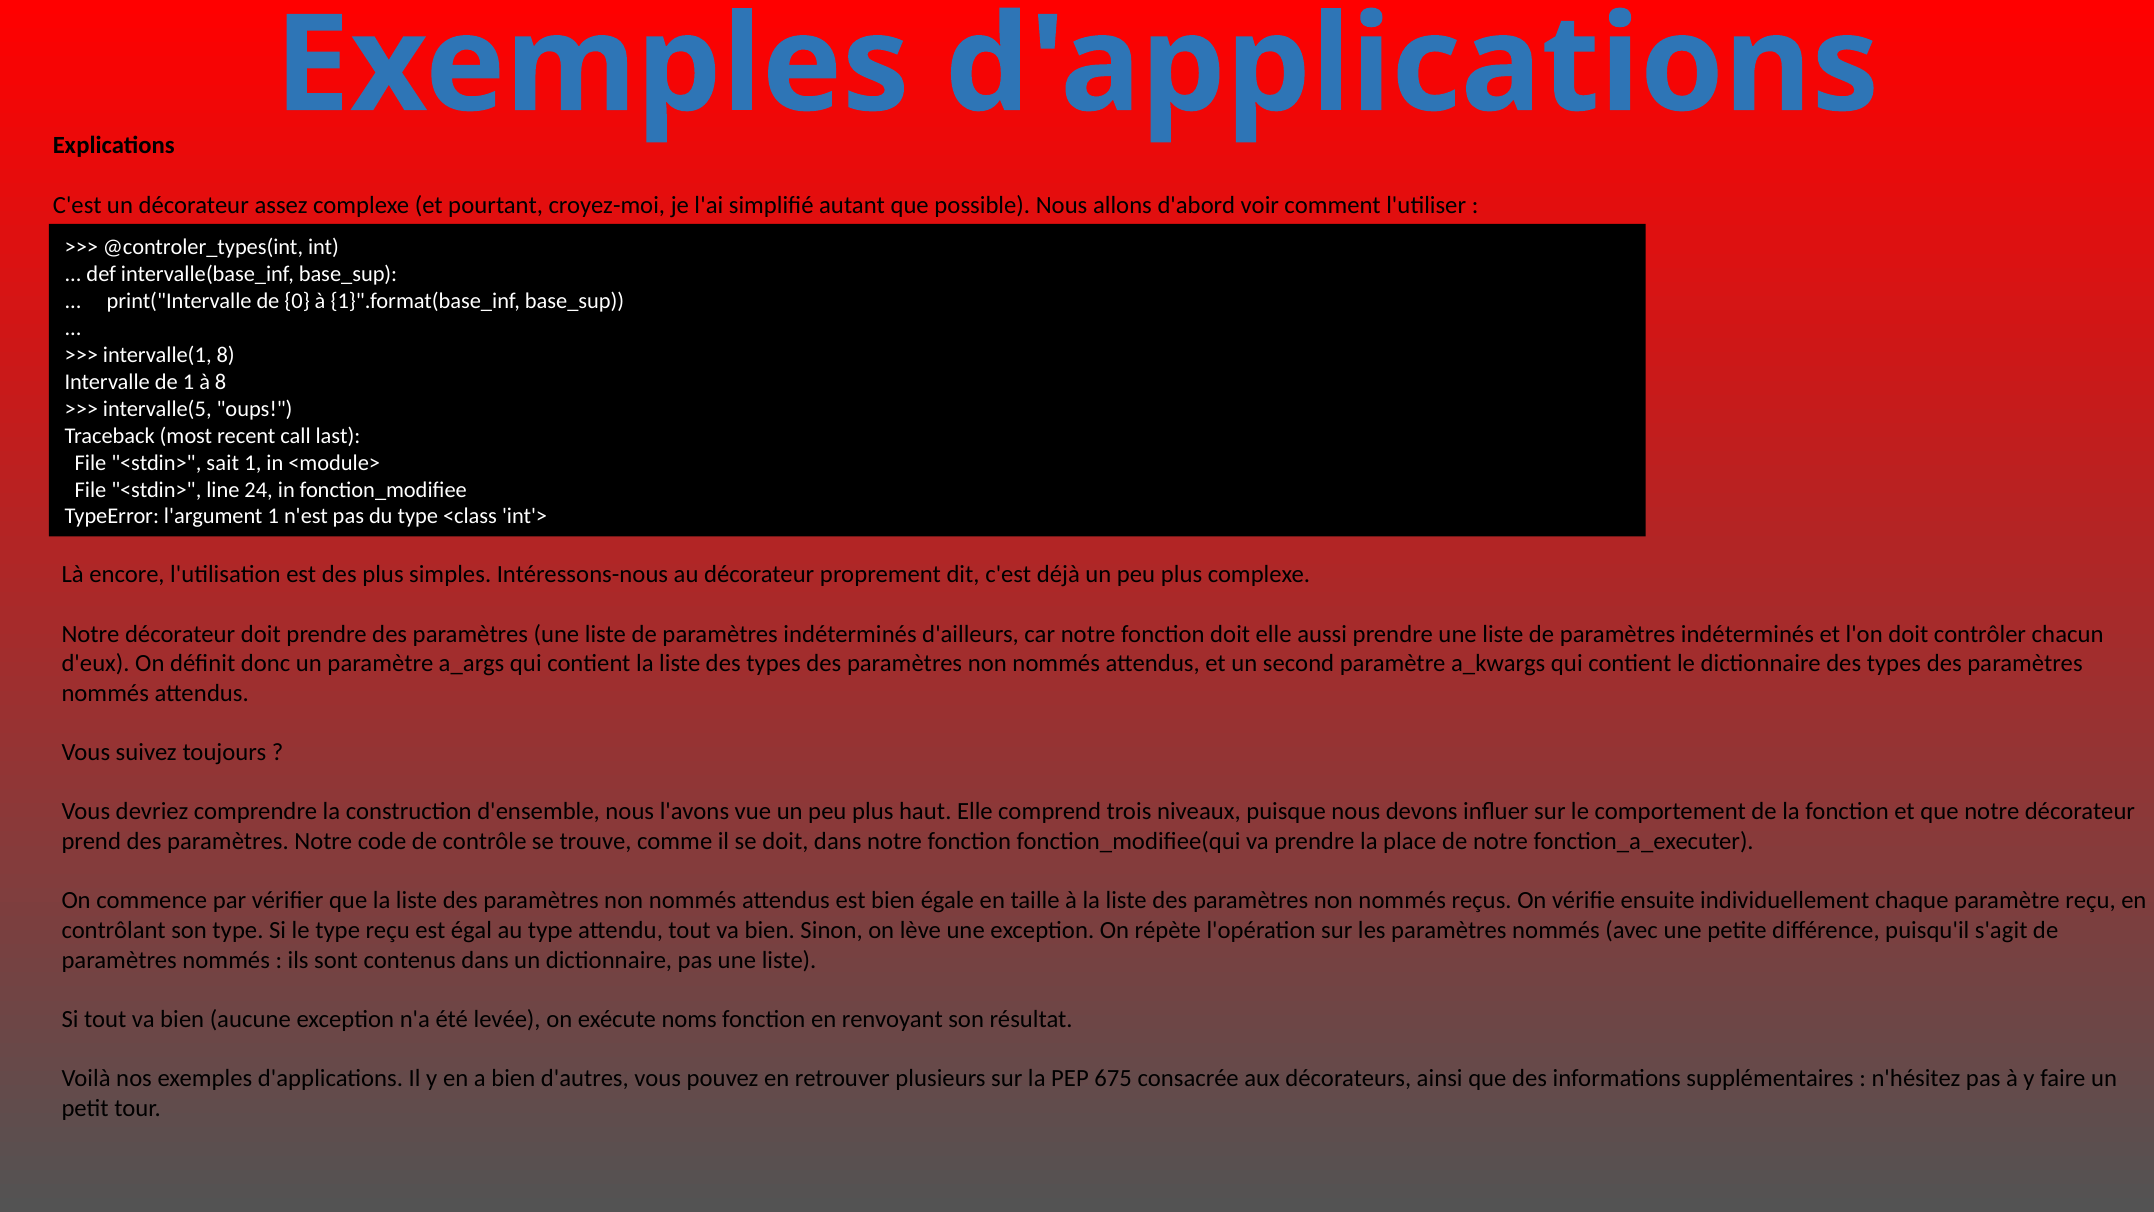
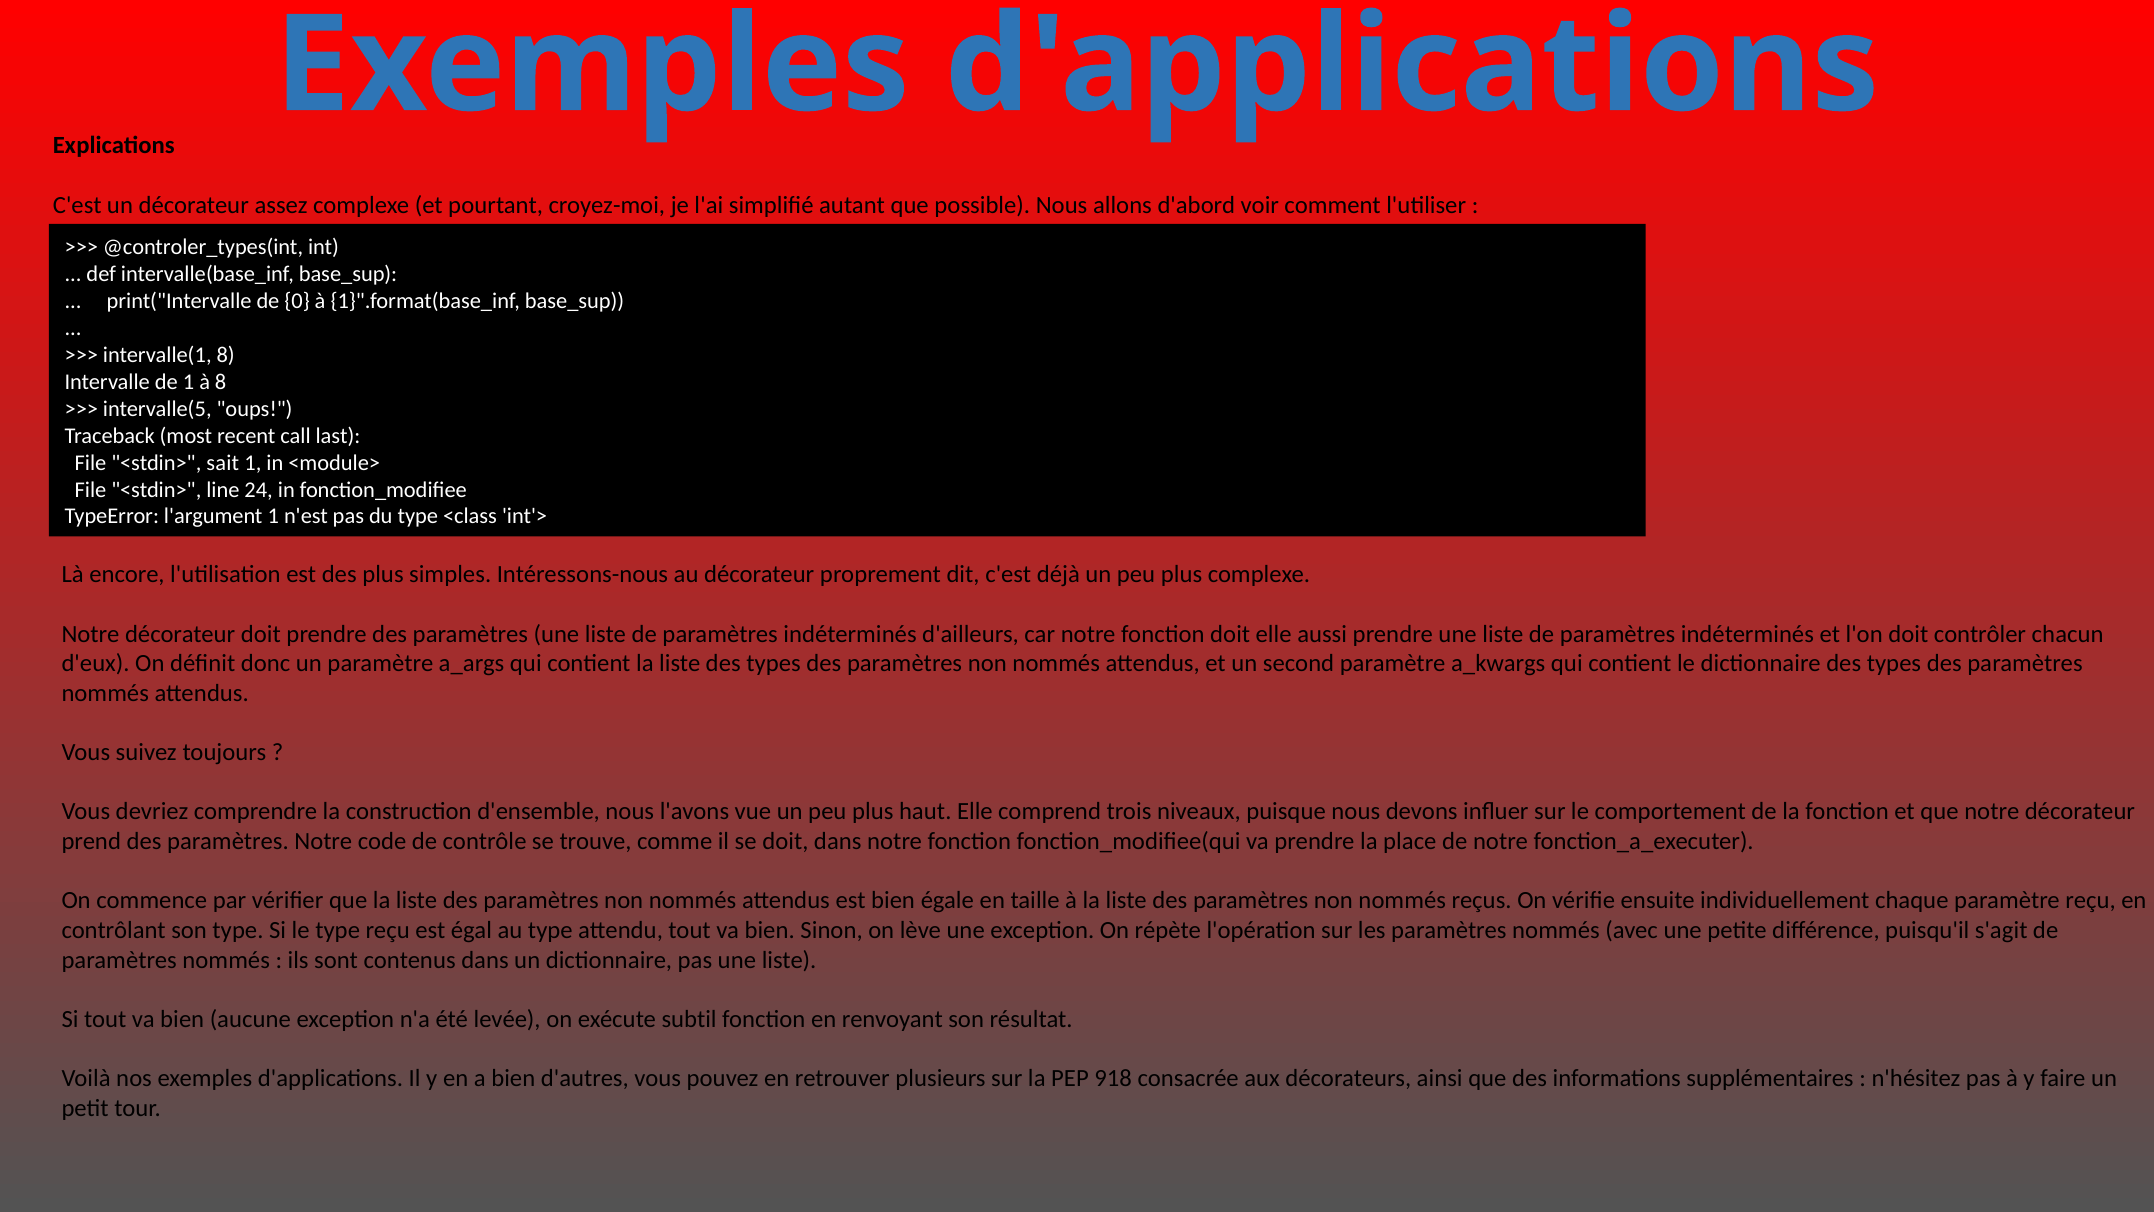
noms: noms -> subtil (689, 1019)
675: 675 -> 918 (1113, 1078)
